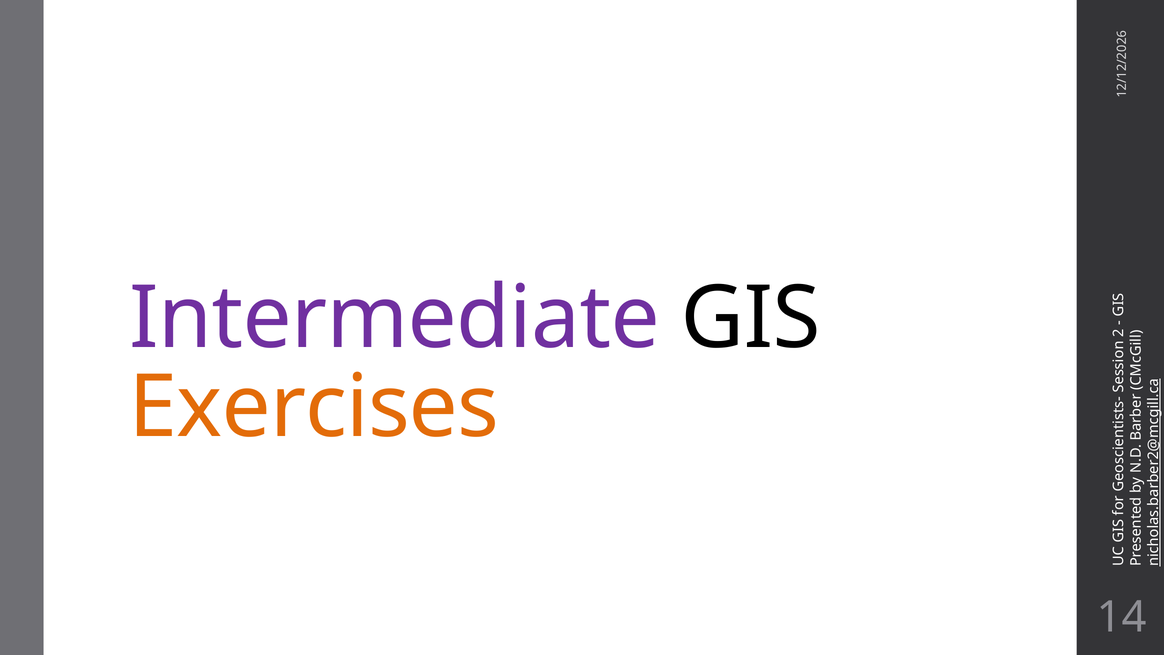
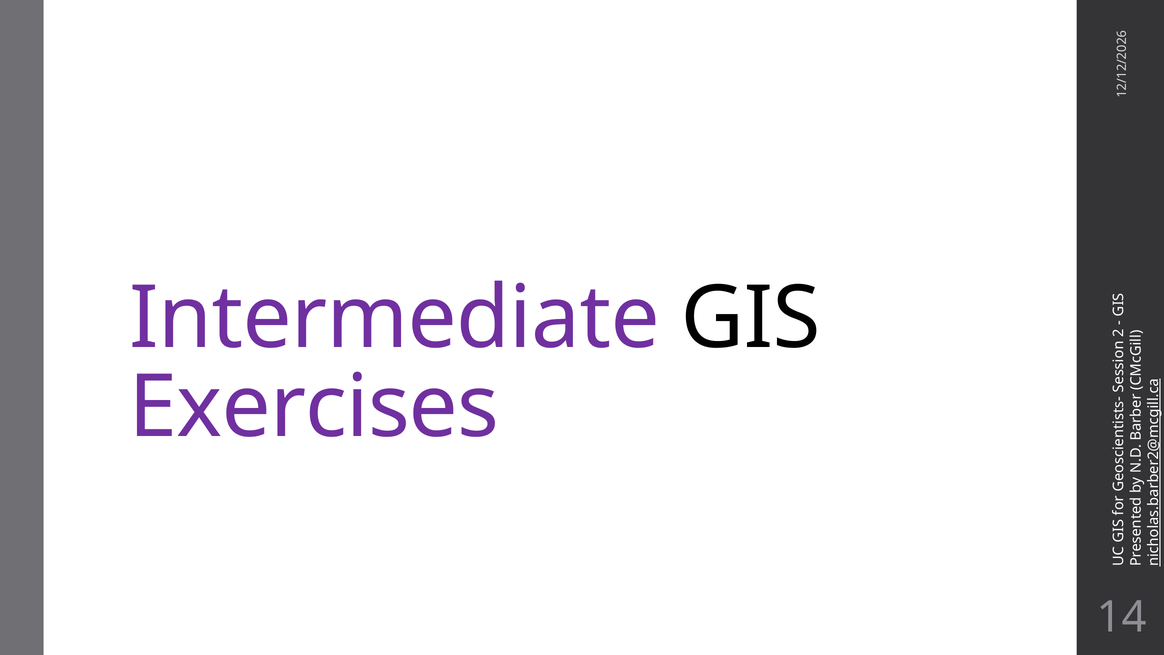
Exercises colour: orange -> purple (314, 407)
